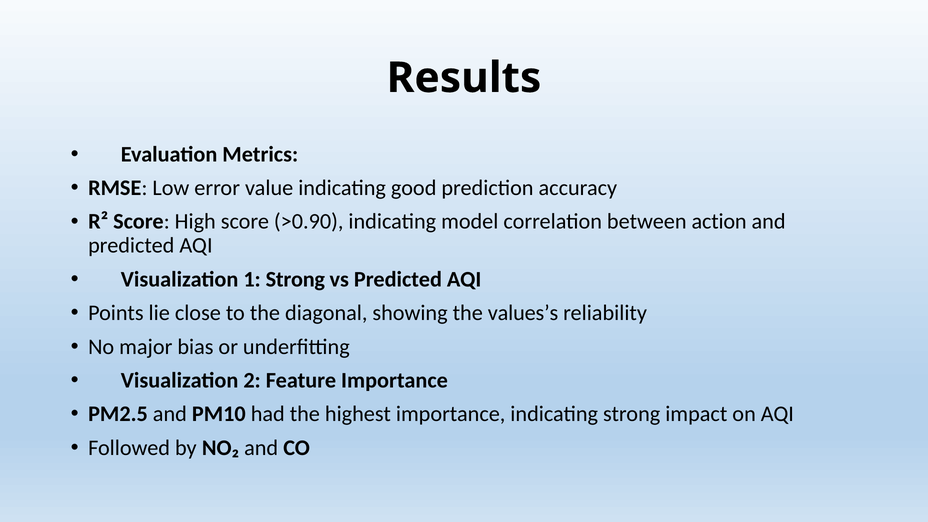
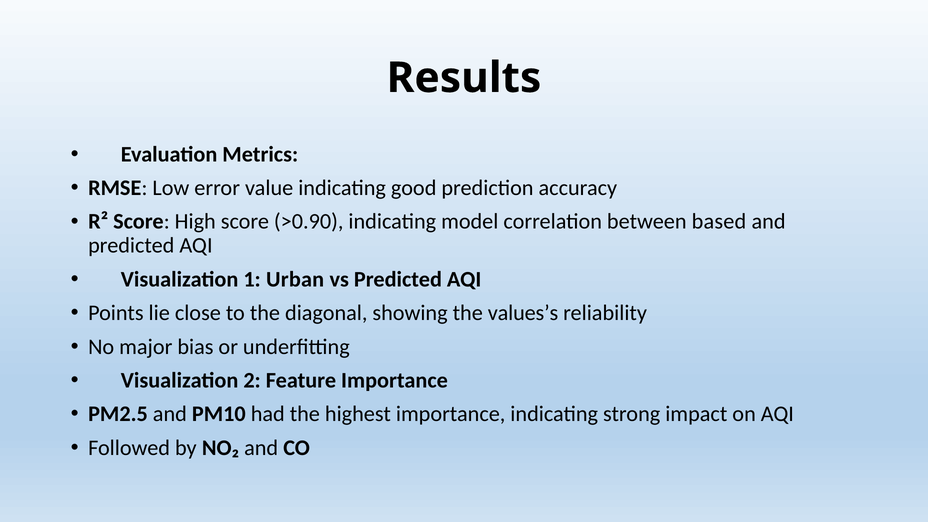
action: action -> based (719, 222)
1 Strong: Strong -> Urban (295, 279)
